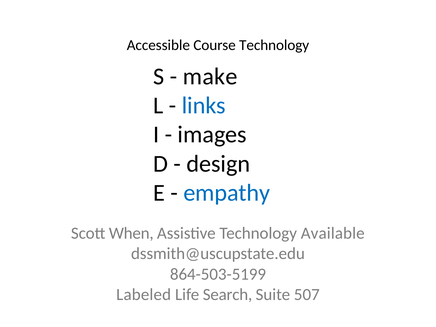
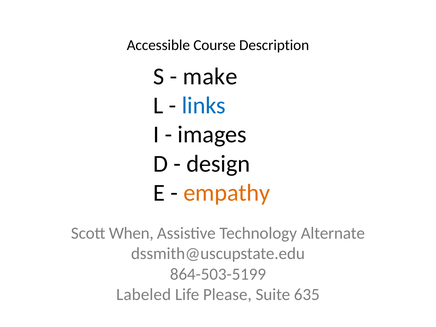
Course Technology: Technology -> Description (274, 45)
empathy colour: blue -> orange (227, 193)
Available: Available -> Alternate (333, 233)
Search: Search -> Please (227, 294)
507: 507 -> 635 (307, 294)
